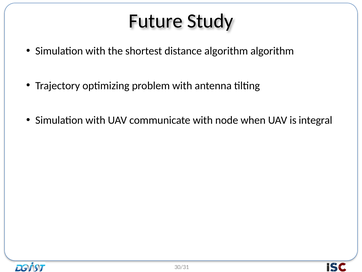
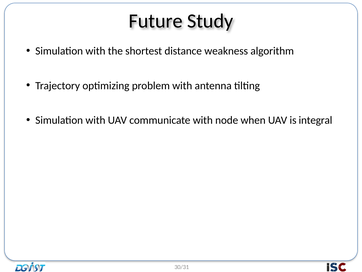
distance algorithm: algorithm -> weakness (226, 51)
